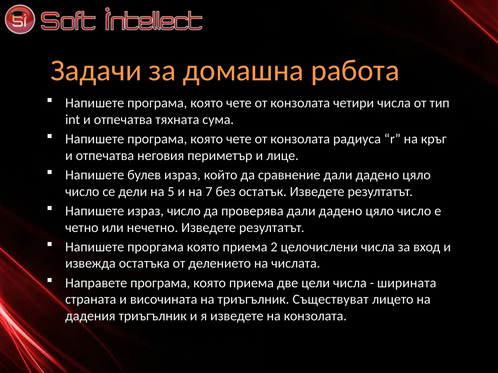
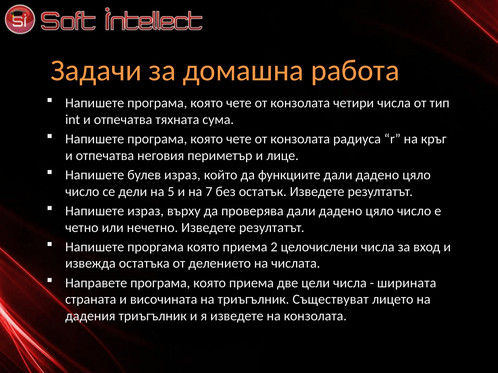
сравнение: сравнение -> функциите (289, 175)
израз число: число -> върху (184, 211)
